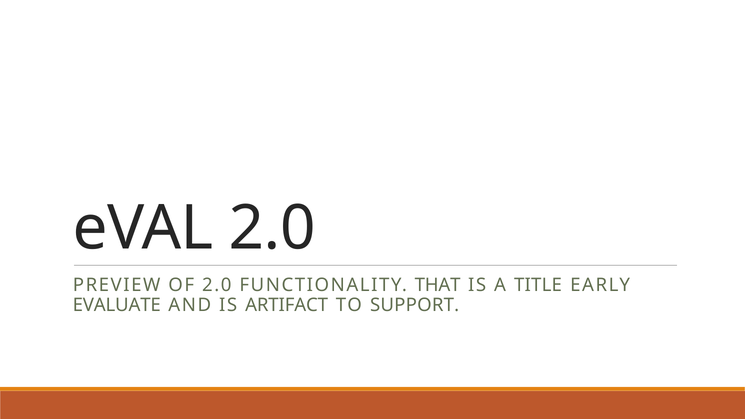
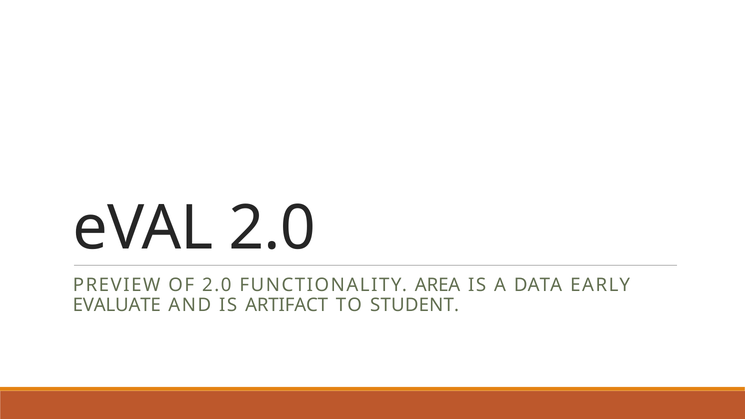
THAT: THAT -> AREA (438, 285)
TITLE: TITLE -> DATA (538, 285)
SUPPORT: SUPPORT -> STUDENT (415, 305)
